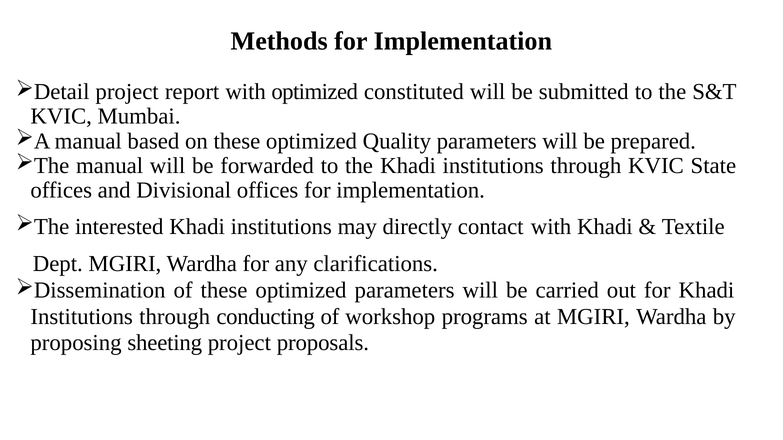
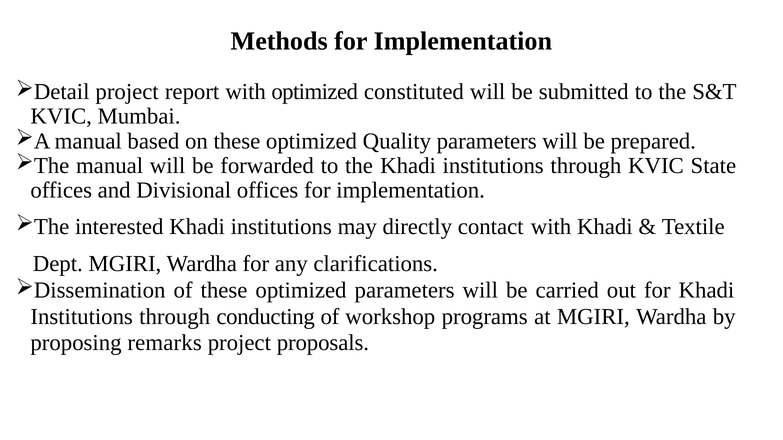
sheeting: sheeting -> remarks (165, 343)
